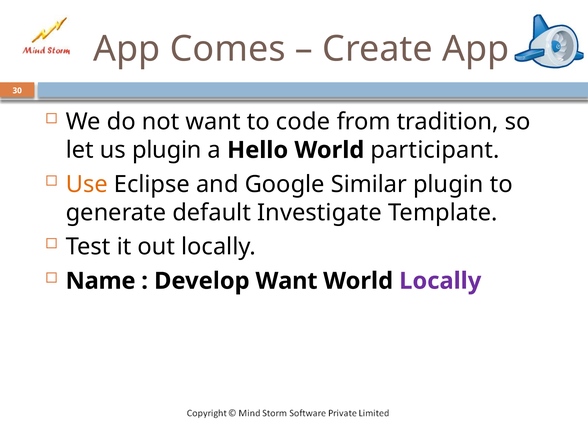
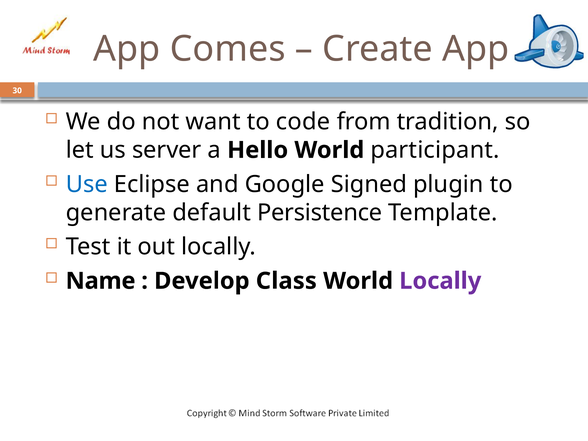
us plugin: plugin -> server (167, 150)
Use colour: orange -> blue (87, 184)
Similar: Similar -> Signed (369, 184)
Investigate: Investigate -> Persistence (320, 213)
Develop Want: Want -> Class (286, 281)
